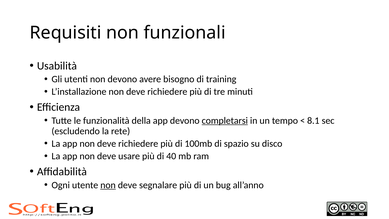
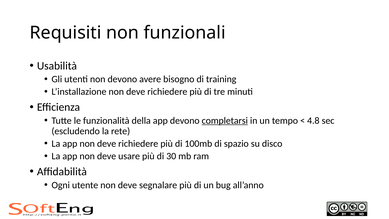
8.1: 8.1 -> 4.8 (313, 121)
40: 40 -> 30 (171, 156)
non underline: present -> none (108, 185)
